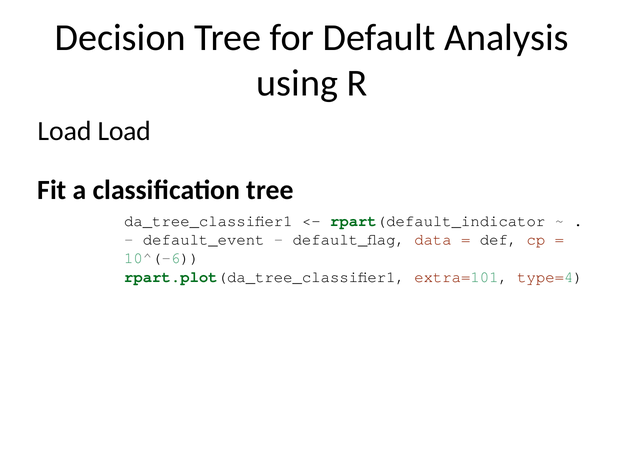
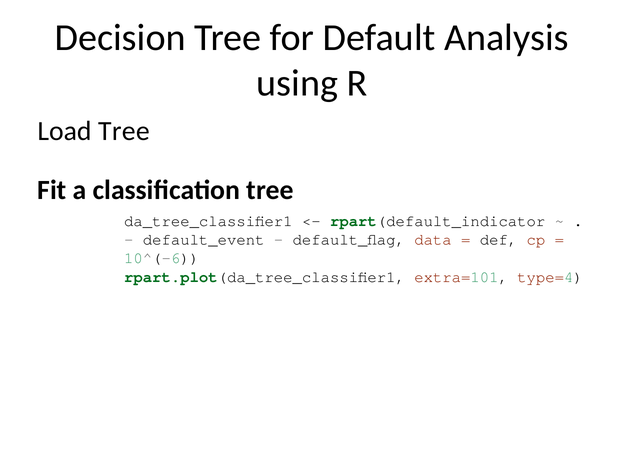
Load Load: Load -> Tree (124, 131)
